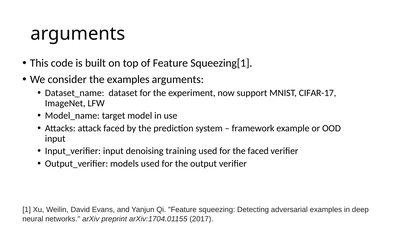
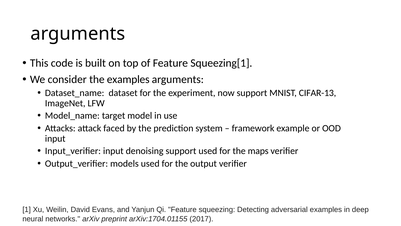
CIFAR-17: CIFAR-17 -> CIFAR-13 (318, 93)
denoising training: training -> support (181, 151)
the faced: faced -> maps (258, 151)
